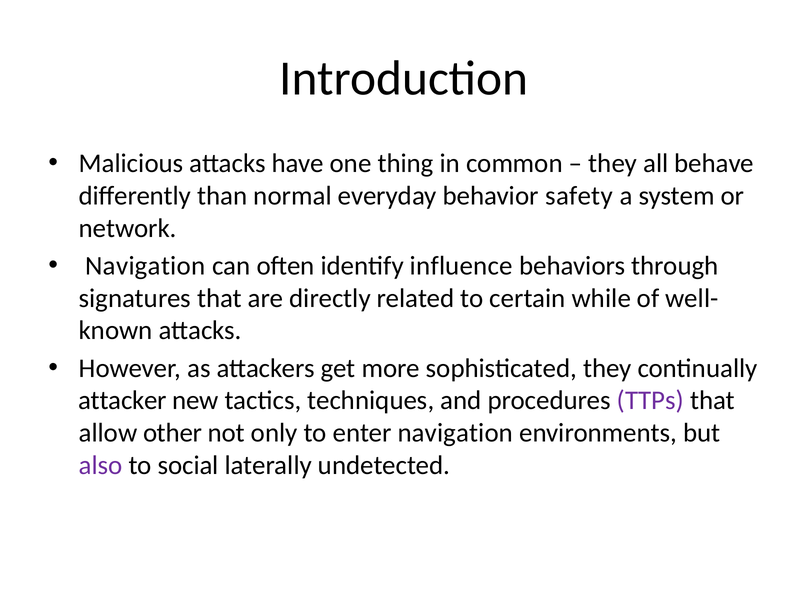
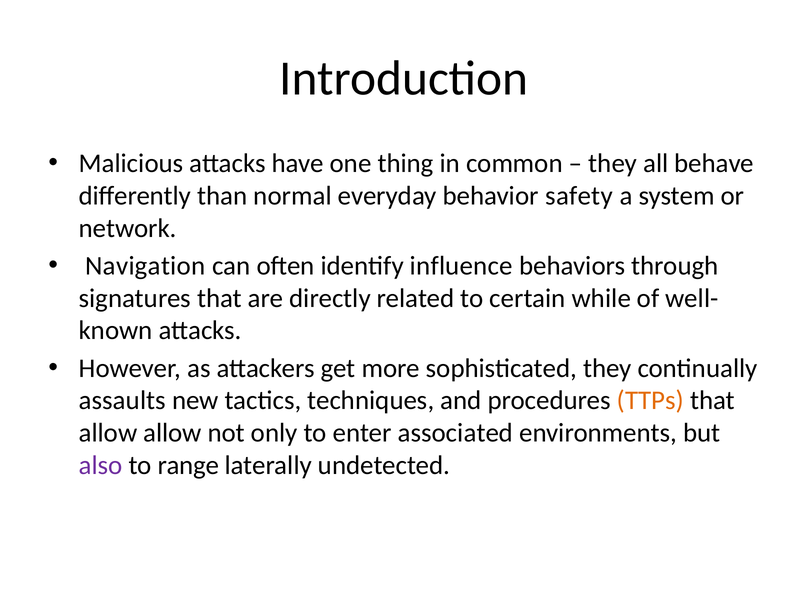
attacker: attacker -> assaults (122, 400)
TTPs colour: purple -> orange (650, 400)
allow other: other -> allow (172, 433)
enter navigation: navigation -> associated (455, 433)
social: social -> range (188, 465)
